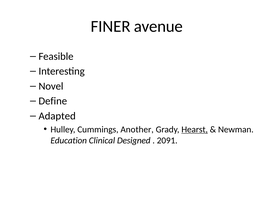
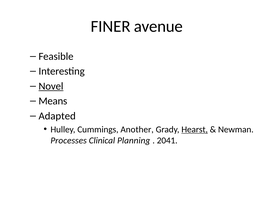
Novel underline: none -> present (51, 86)
Define: Define -> Means (53, 101)
Education: Education -> Processes (69, 140)
Designed: Designed -> Planning (134, 140)
2091: 2091 -> 2041 (167, 140)
